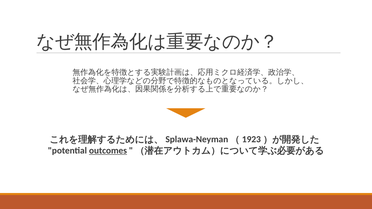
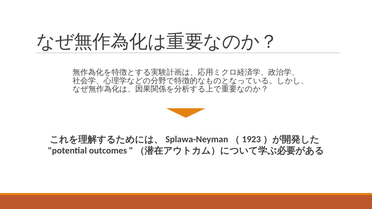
outcomes underline: present -> none (108, 151)
